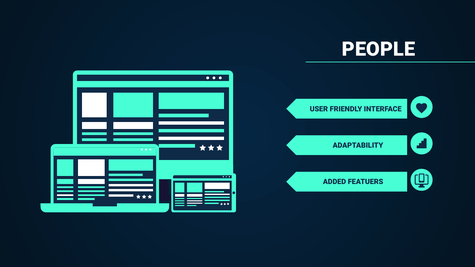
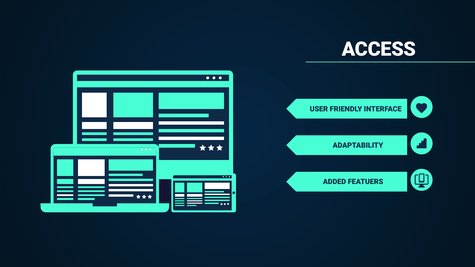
PEOPLE: PEOPLE -> ACCESS (379, 49)
